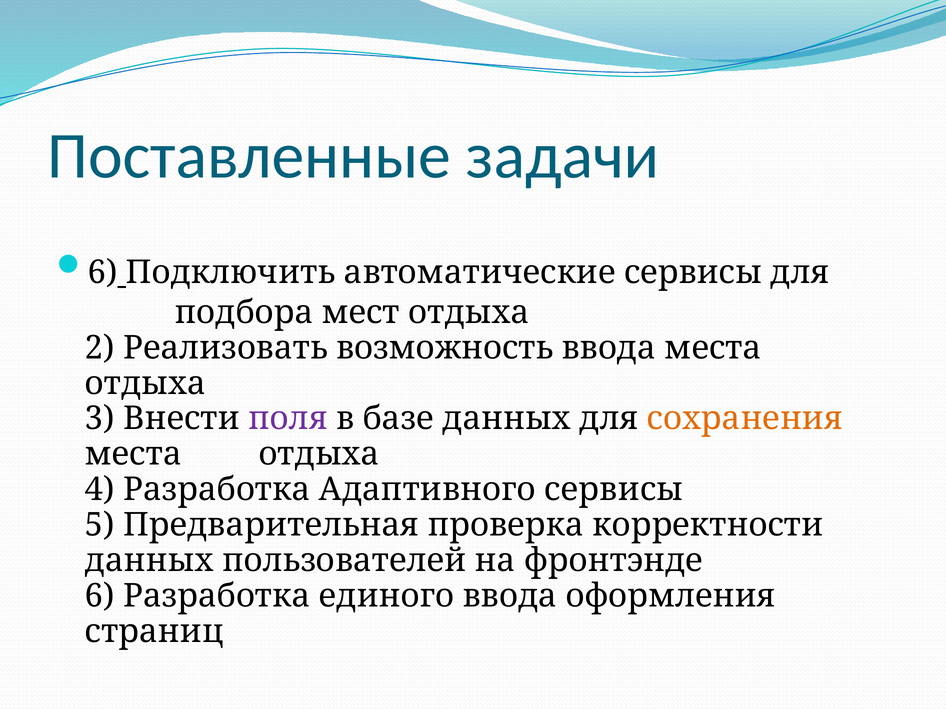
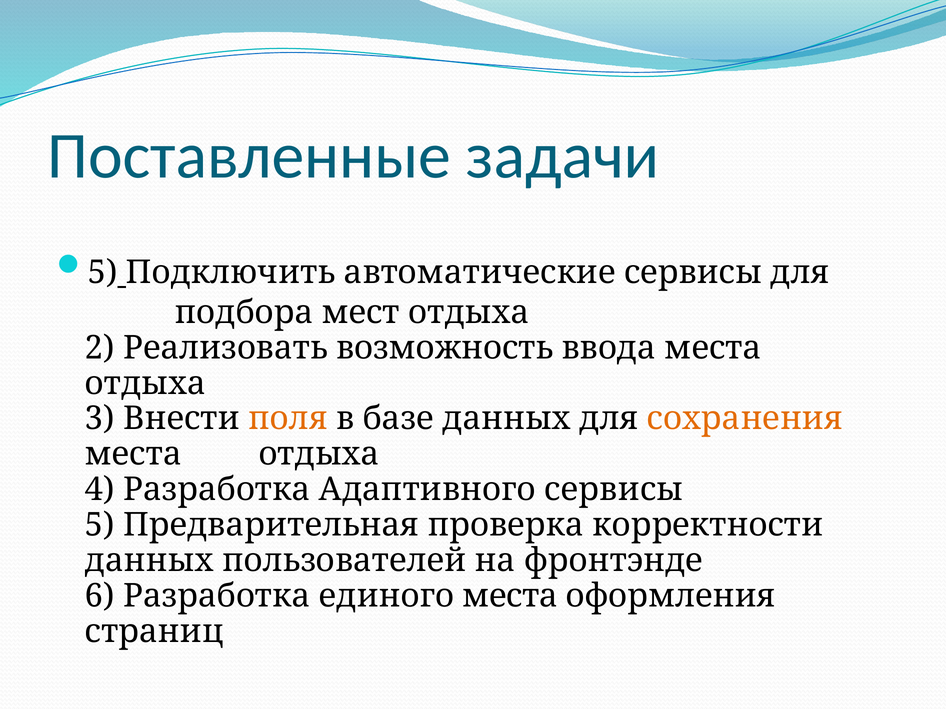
6: 6 -> 5 (103, 272)
поля colour: purple -> orange (288, 419)
единого ввода: ввода -> места (510, 596)
